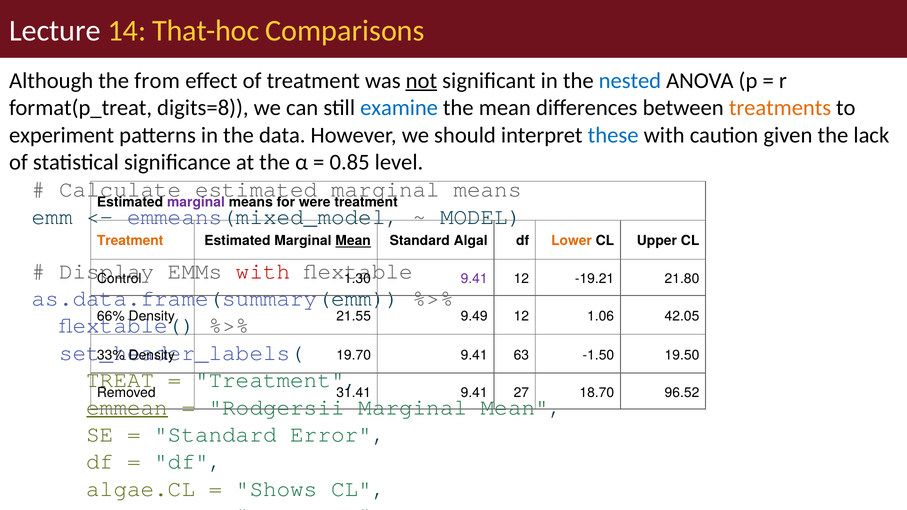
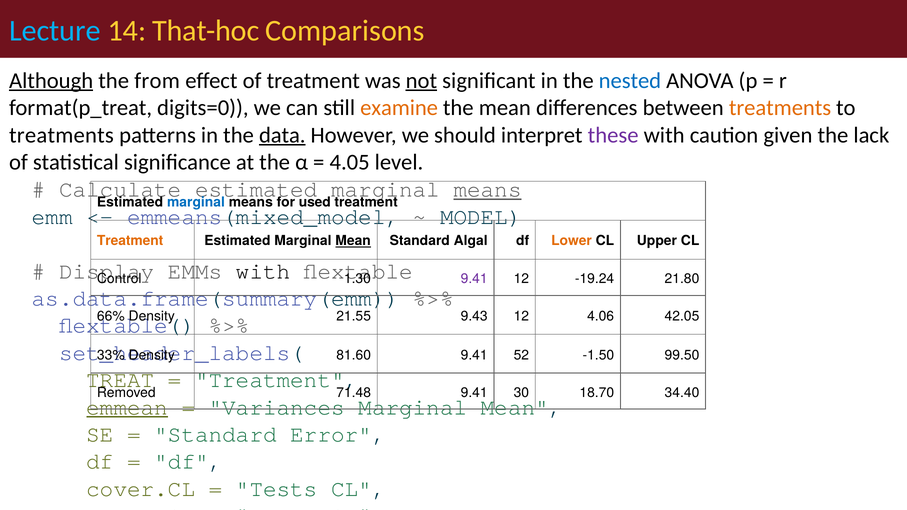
Lecture colour: white -> light blue (55, 31)
Although underline: none -> present (51, 81)
digits=8: digits=8 -> digits=0 (203, 108)
examine colour: blue -> orange (399, 108)
experiment: experiment -> treatments (61, 135)
data underline: none -> present (282, 135)
these colour: blue -> purple (613, 135)
0.85: 0.85 -> 4.05 (350, 162)
means underline: none -> present (488, 190)
marginal colour: purple -> blue (196, 202)
were: were -> used (315, 202)
with colour: red -> black (263, 271)
-19.21: -19.21 -> -19.24 (595, 279)
9.49: 9.49 -> 9.43 (474, 316)
1.06: 1.06 -> 4.06 (601, 316)
19.70: 19.70 -> 81.60 (354, 355)
63: 63 -> 52 (521, 355)
19.50: 19.50 -> 99.50 (682, 355)
31.41: 31.41 -> 71.48 (354, 393)
27: 27 -> 30 (521, 393)
96.52: 96.52 -> 34.40 (682, 393)
Rodgersii: Rodgersii -> Variances (277, 407)
algae.CL: algae.CL -> cover.CL (141, 489)
Shows: Shows -> Tests (277, 489)
